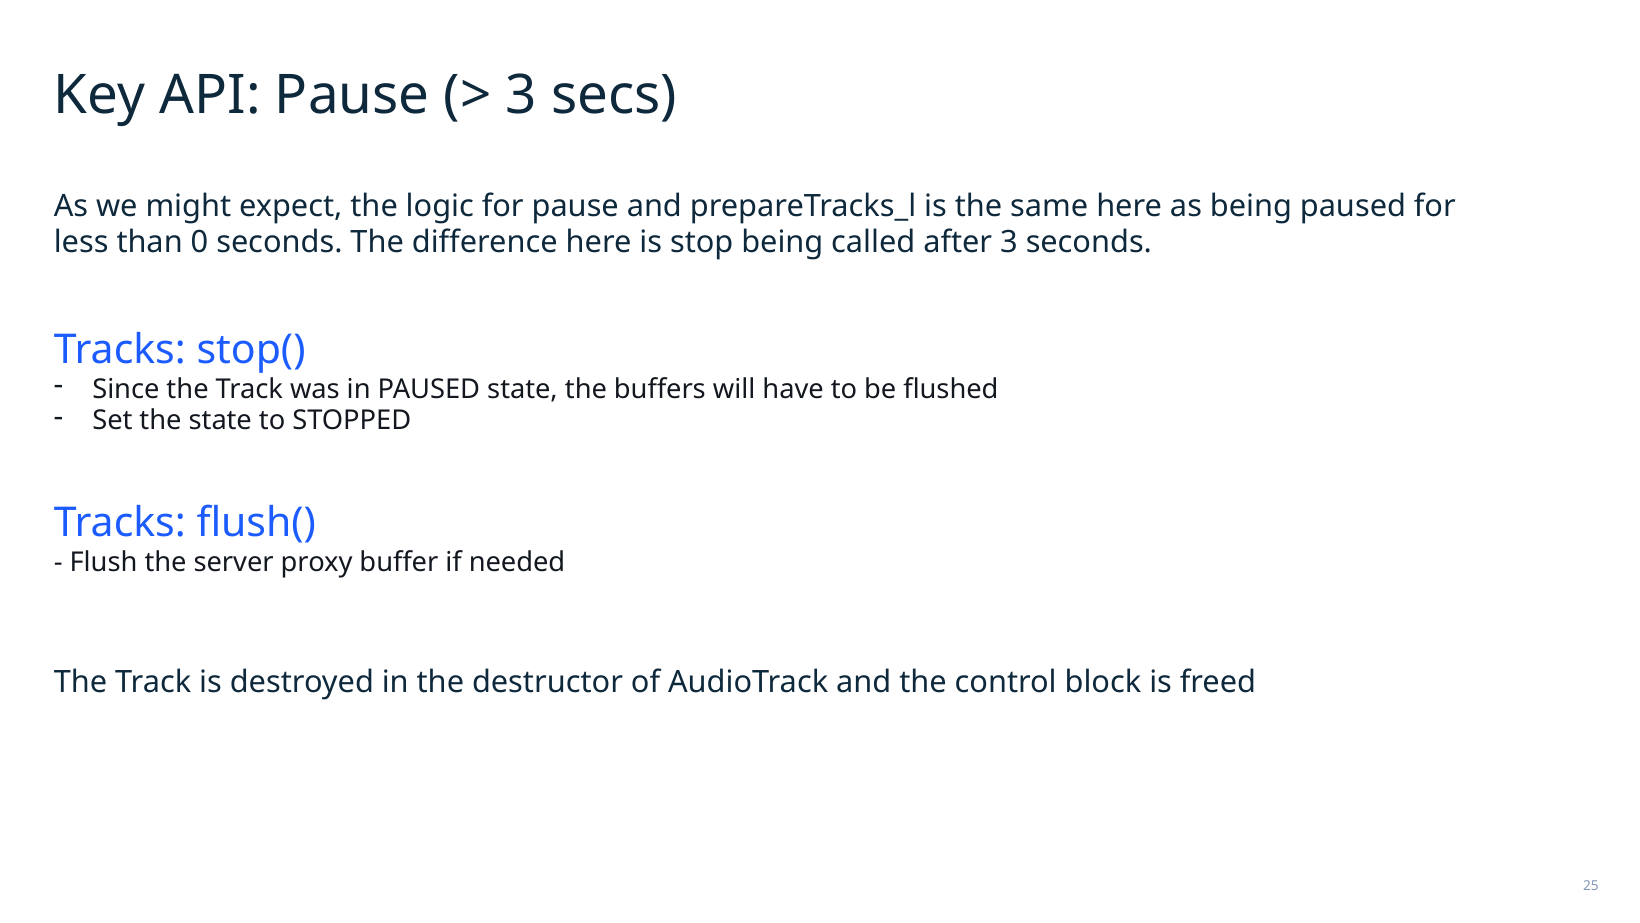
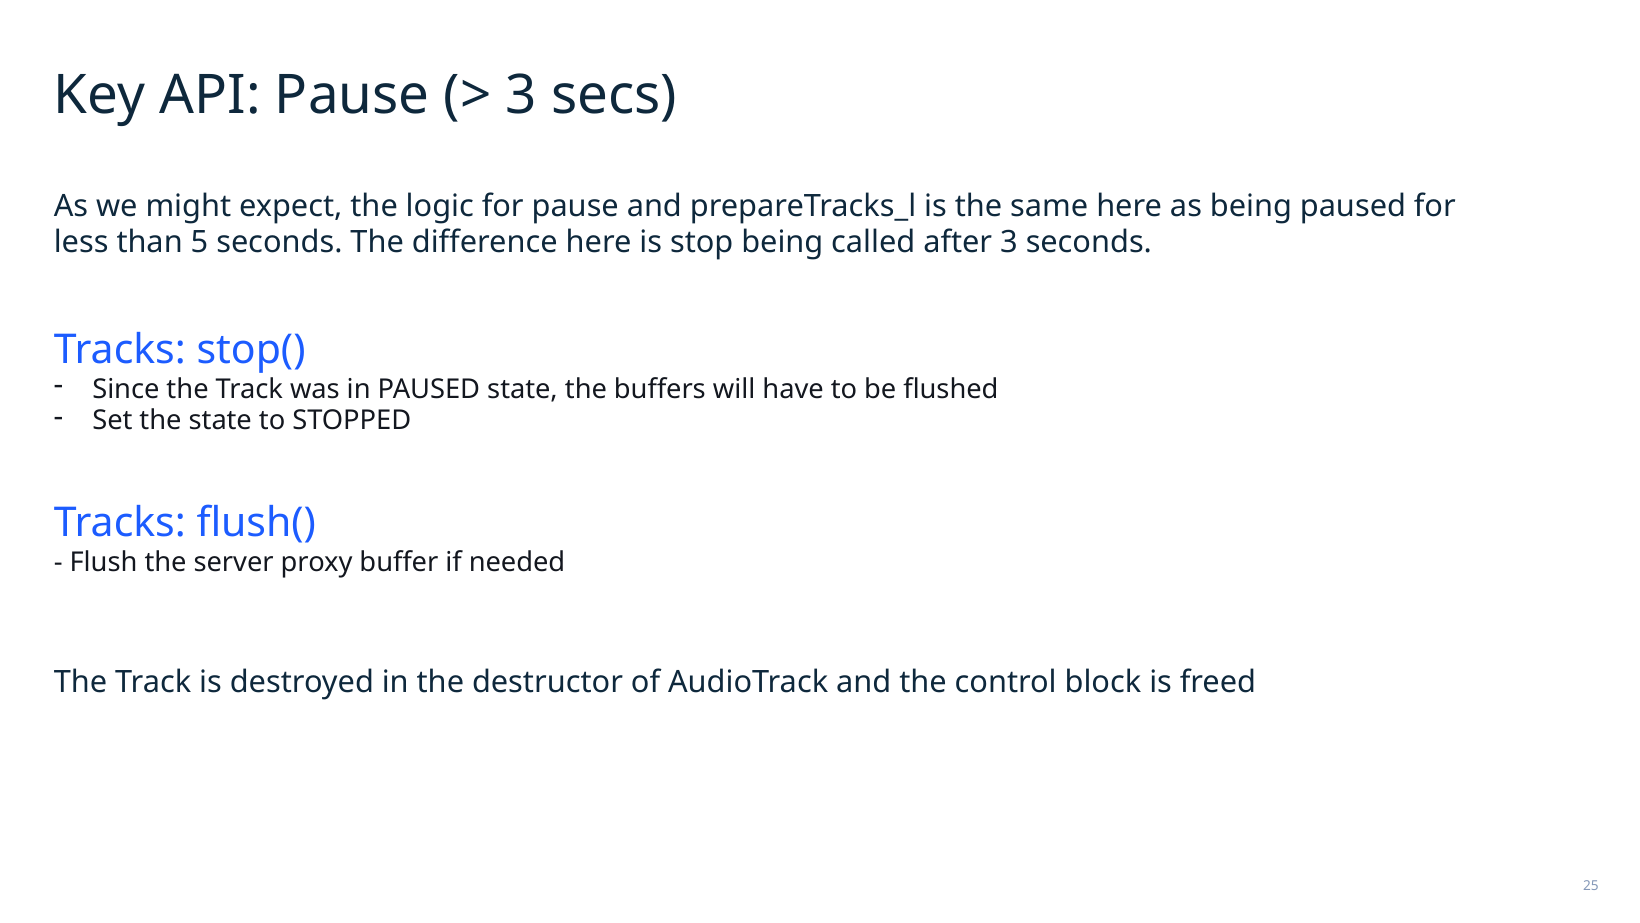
0: 0 -> 5 (200, 242)
